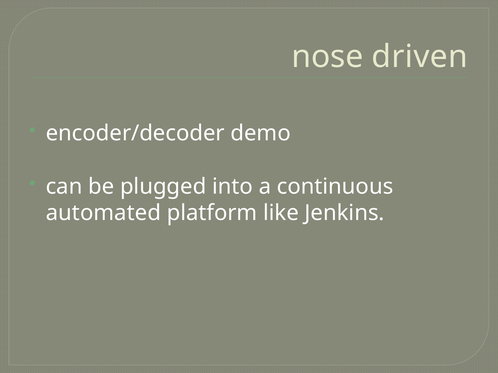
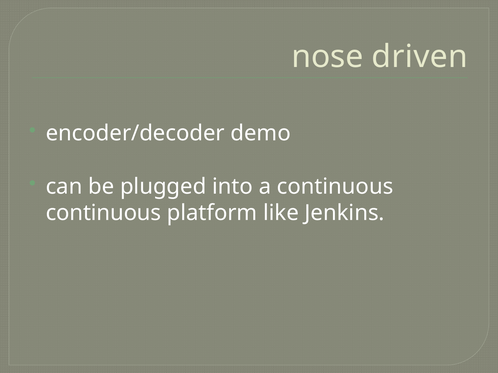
automated: automated -> continuous (103, 213)
